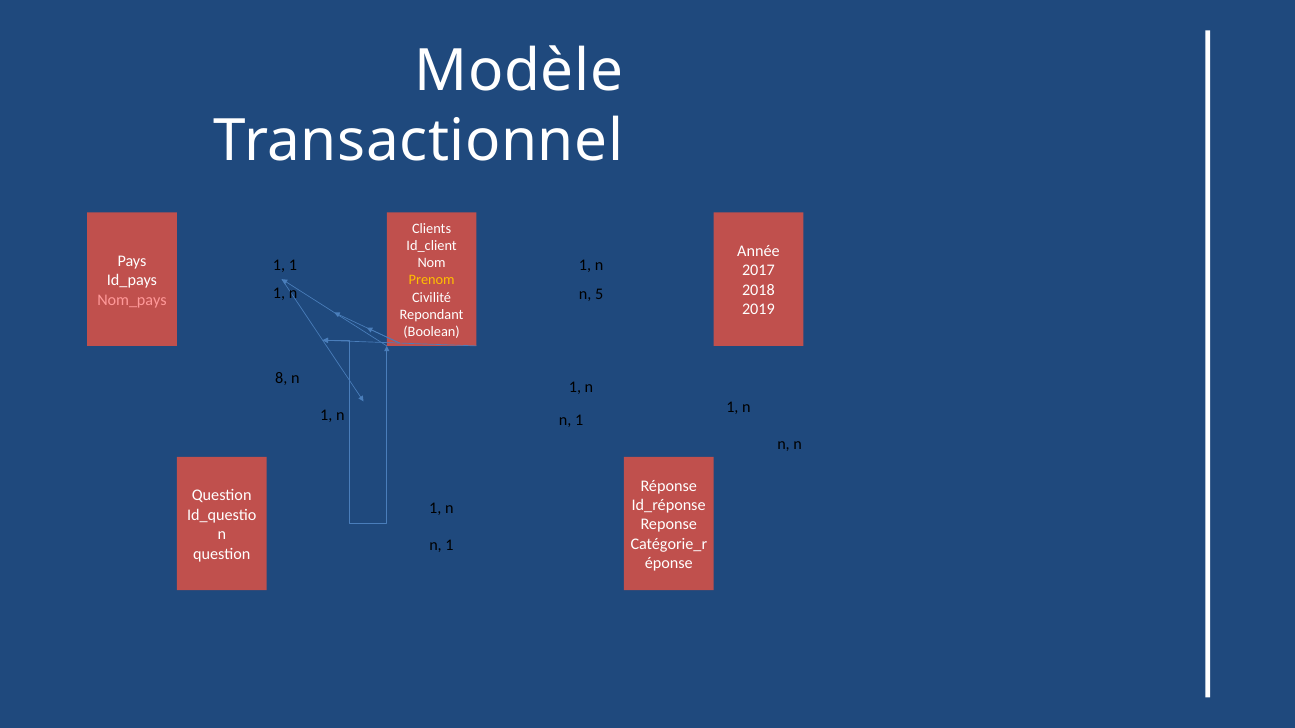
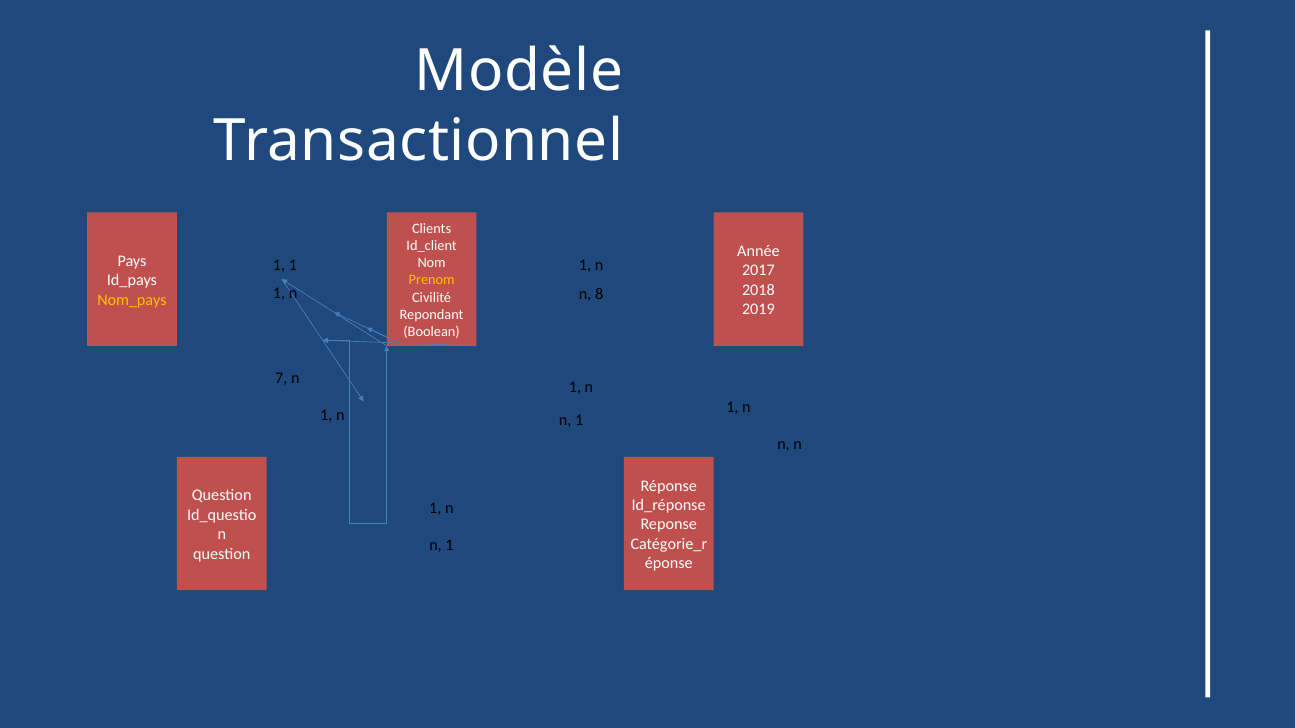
5: 5 -> 8 (599, 294)
Nom_pays colour: pink -> yellow (132, 300)
8: 8 -> 7 (281, 378)
